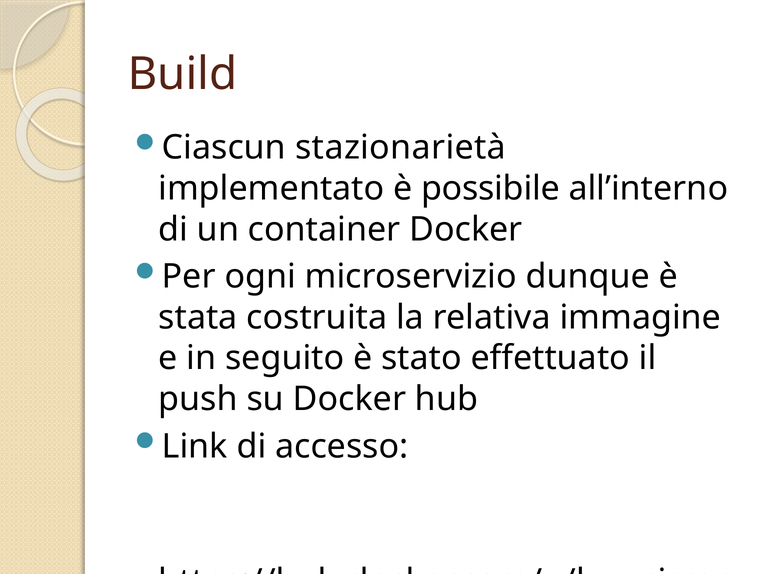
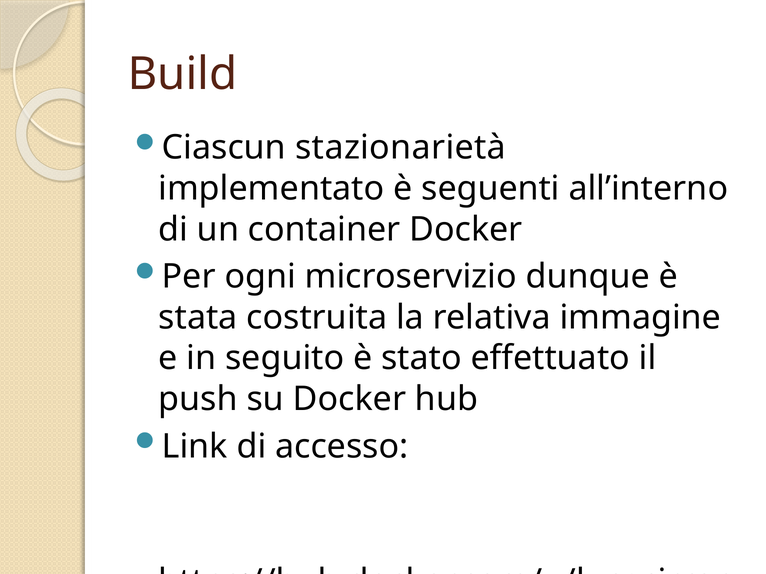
possibile: possibile -> seguenti (490, 189)
